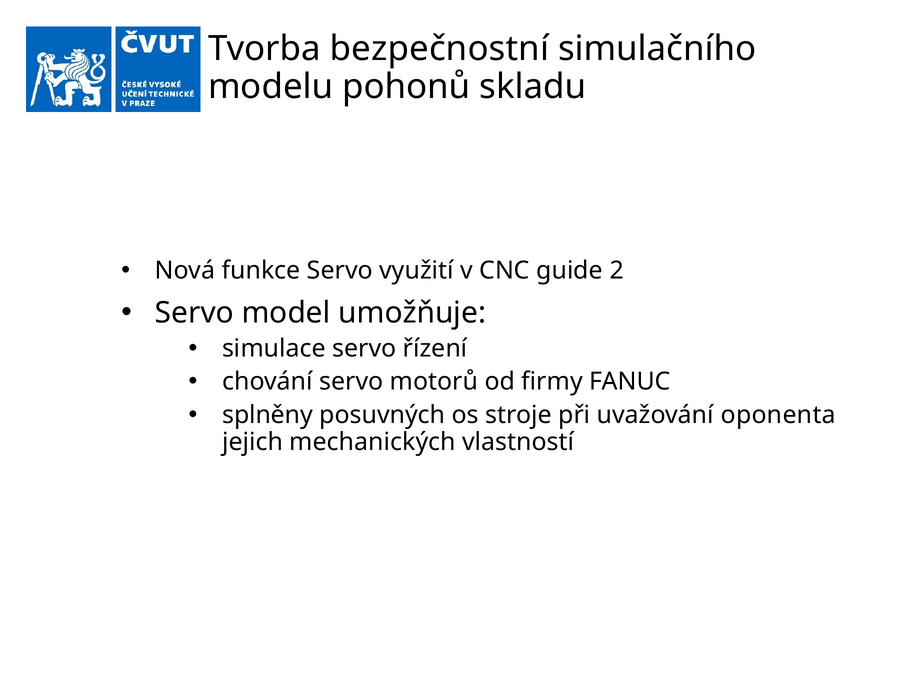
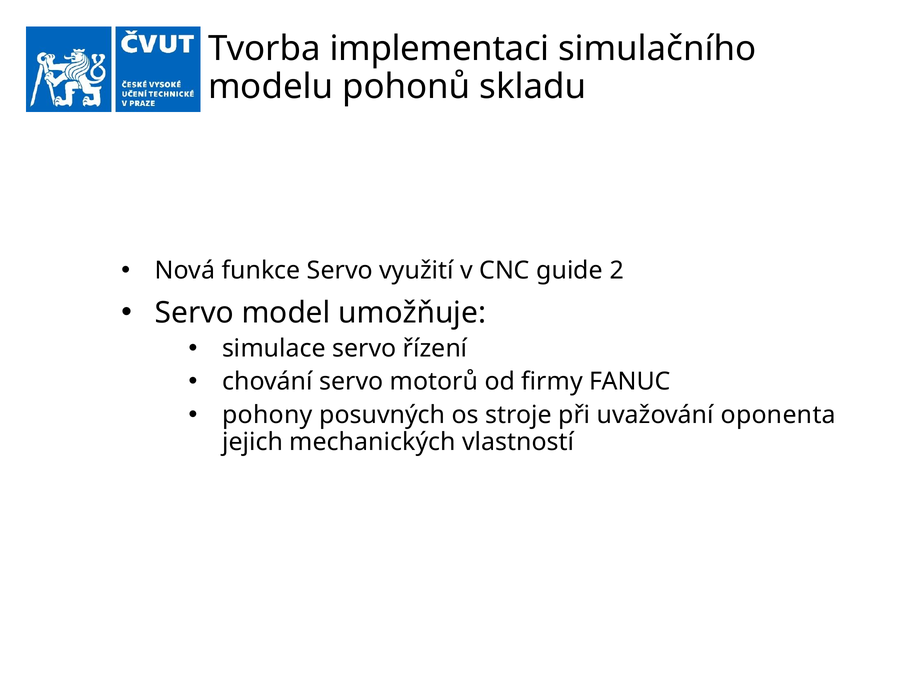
bezpečnostní: bezpečnostní -> implementaci (440, 49)
splněny: splněny -> pohony (267, 415)
